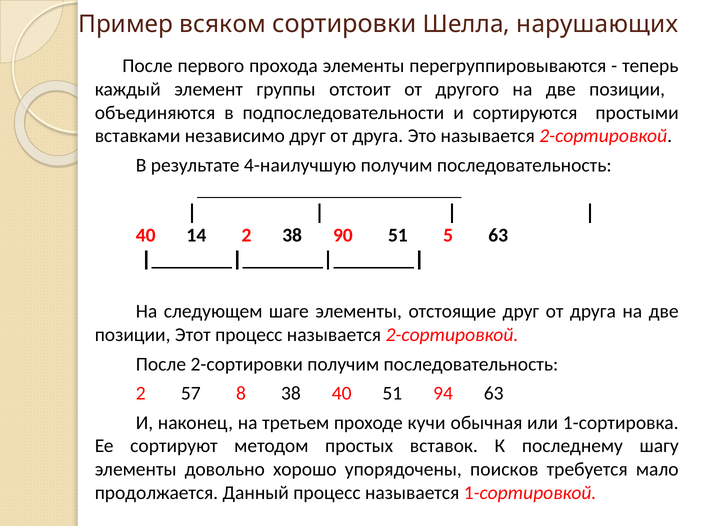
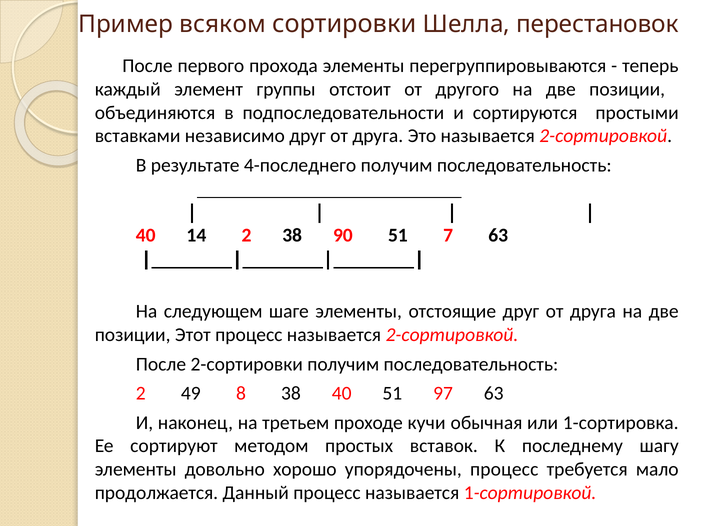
нарушающих: нарушающих -> перестановок (597, 24)
4-наилучшую: 4-наилучшую -> 4-последнего (300, 165)
5: 5 -> 7 (448, 236)
57: 57 -> 49 (191, 394)
94: 94 -> 97 (443, 394)
упорядочены поисков: поисков -> процесс (504, 470)
